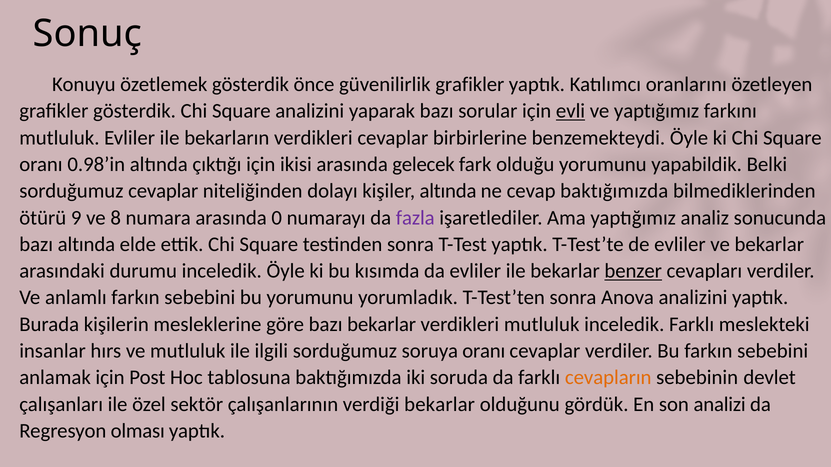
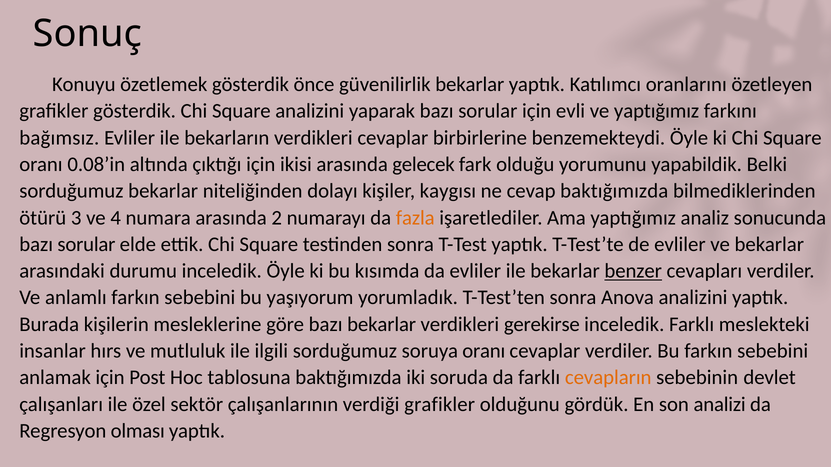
güvenilirlik grafikler: grafikler -> bekarlar (470, 84)
evli underline: present -> none (571, 111)
mutluluk: mutluluk -> bağımsız (59, 138)
0.98’in: 0.98’in -> 0.08’in (96, 165)
sorduğumuz cevaplar: cevaplar -> bekarlar (163, 191)
kişiler altında: altında -> kaygısı (448, 191)
9: 9 -> 3 (76, 218)
8: 8 -> 4 (116, 218)
0: 0 -> 2 (277, 218)
fazla colour: purple -> orange (415, 218)
altında: altında -> sorular (86, 245)
bu yorumunu: yorumunu -> yaşıyorum (310, 298)
verdikleri mutluluk: mutluluk -> gerekirse (542, 325)
verdiği bekarlar: bekarlar -> grafikler (440, 405)
